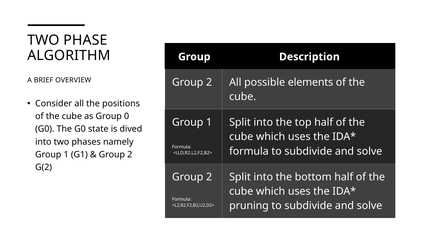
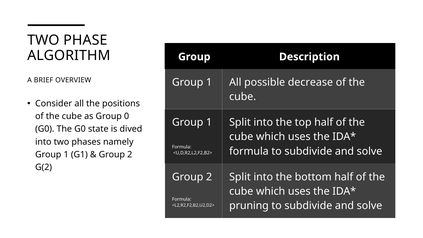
2: 2 -> 1 (209, 82)
elements: elements -> decrease (310, 82)
